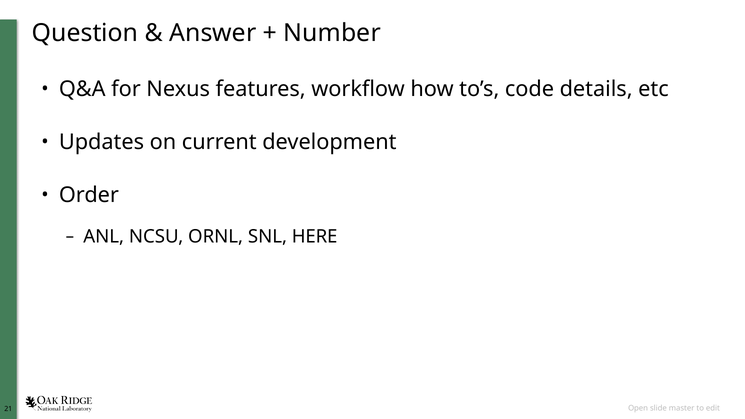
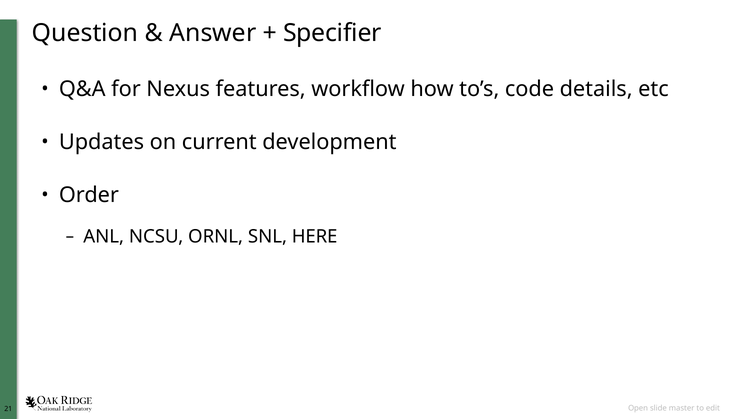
Number: Number -> Specifier (332, 33)
